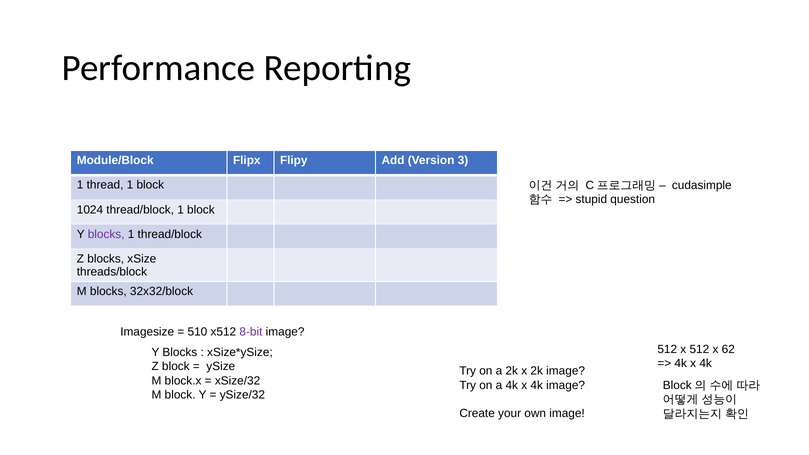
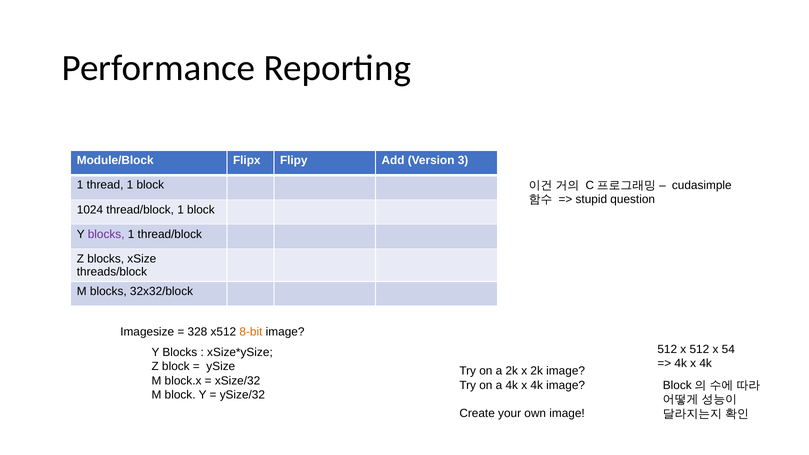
510: 510 -> 328 (197, 332)
8-bit colour: purple -> orange (251, 332)
62: 62 -> 54 (728, 349)
